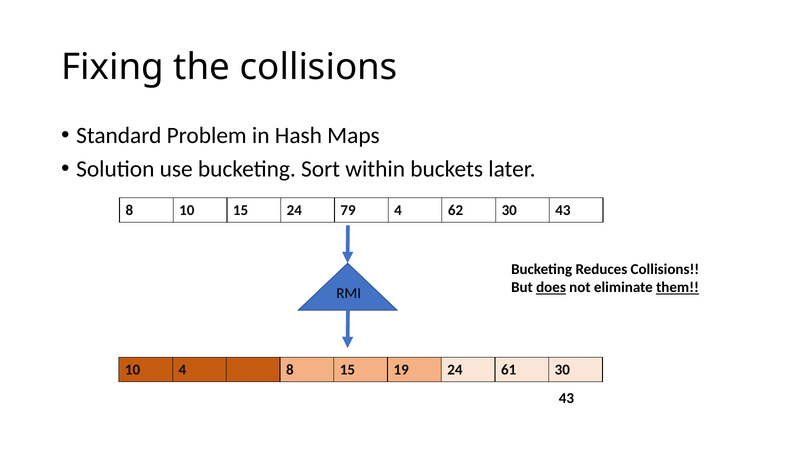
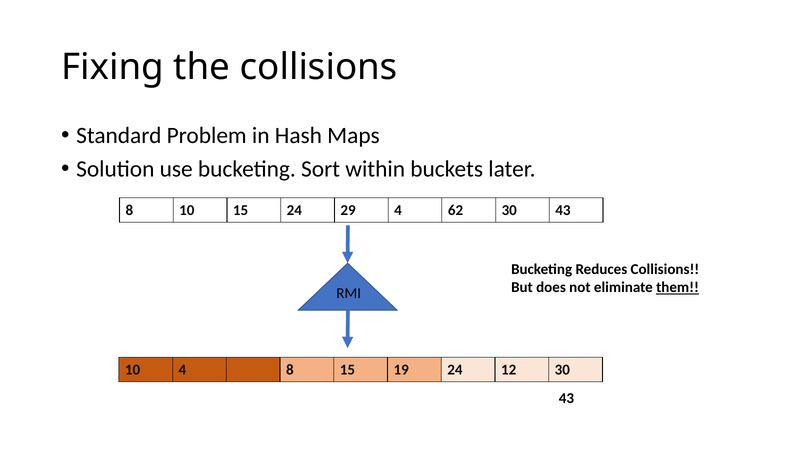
79: 79 -> 29 (348, 210)
does underline: present -> none (551, 287)
61: 61 -> 12 (509, 370)
